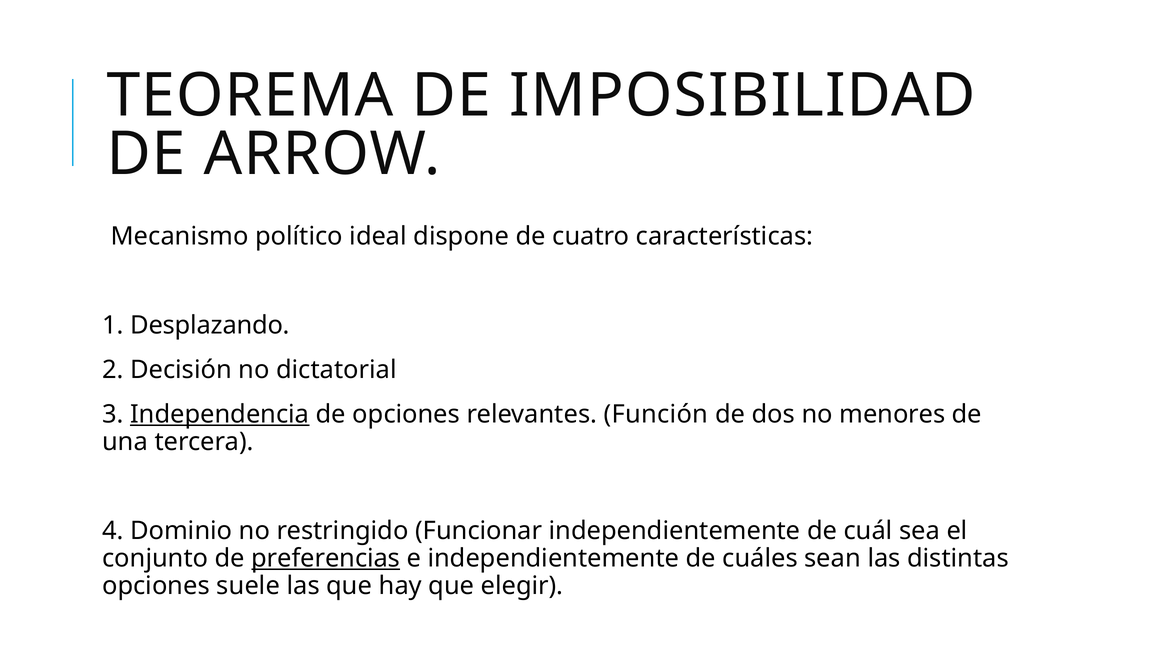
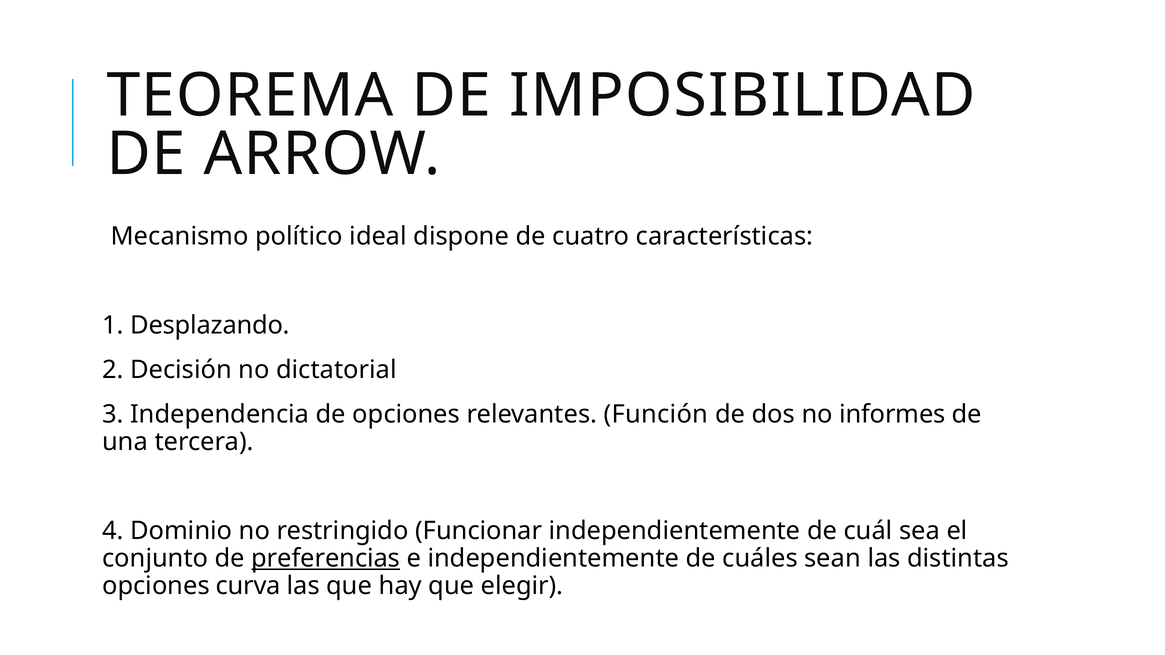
Independencia underline: present -> none (220, 414)
menores: menores -> informes (892, 414)
suele: suele -> curva (248, 586)
